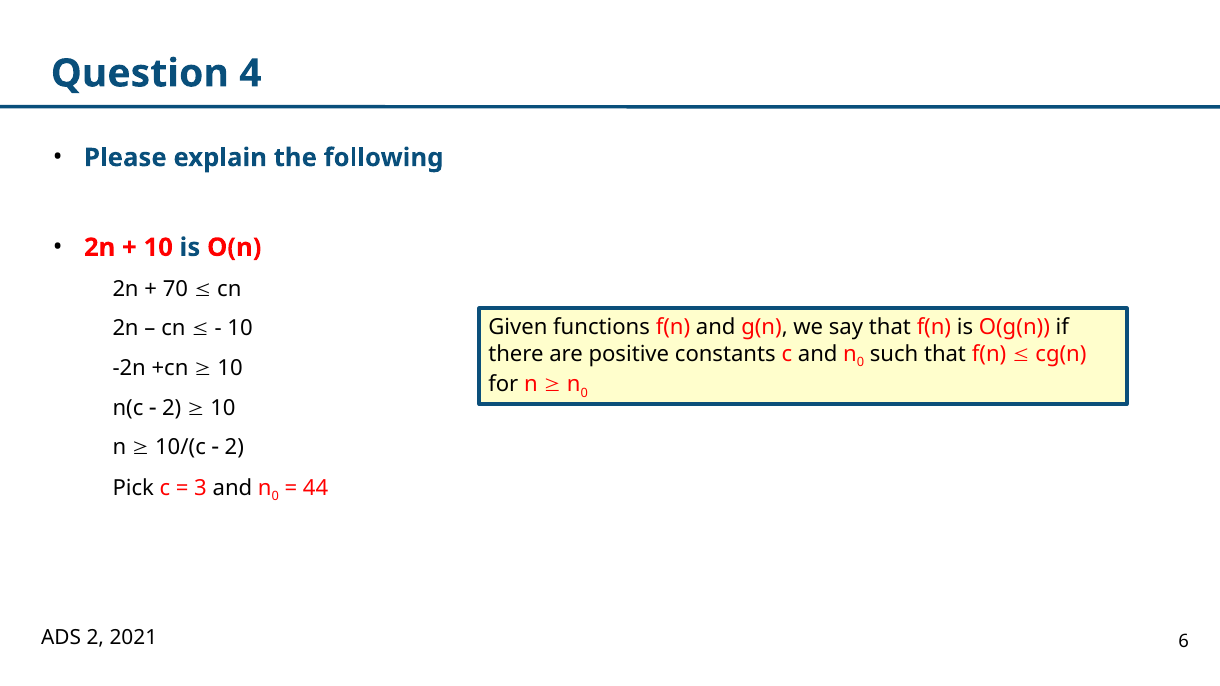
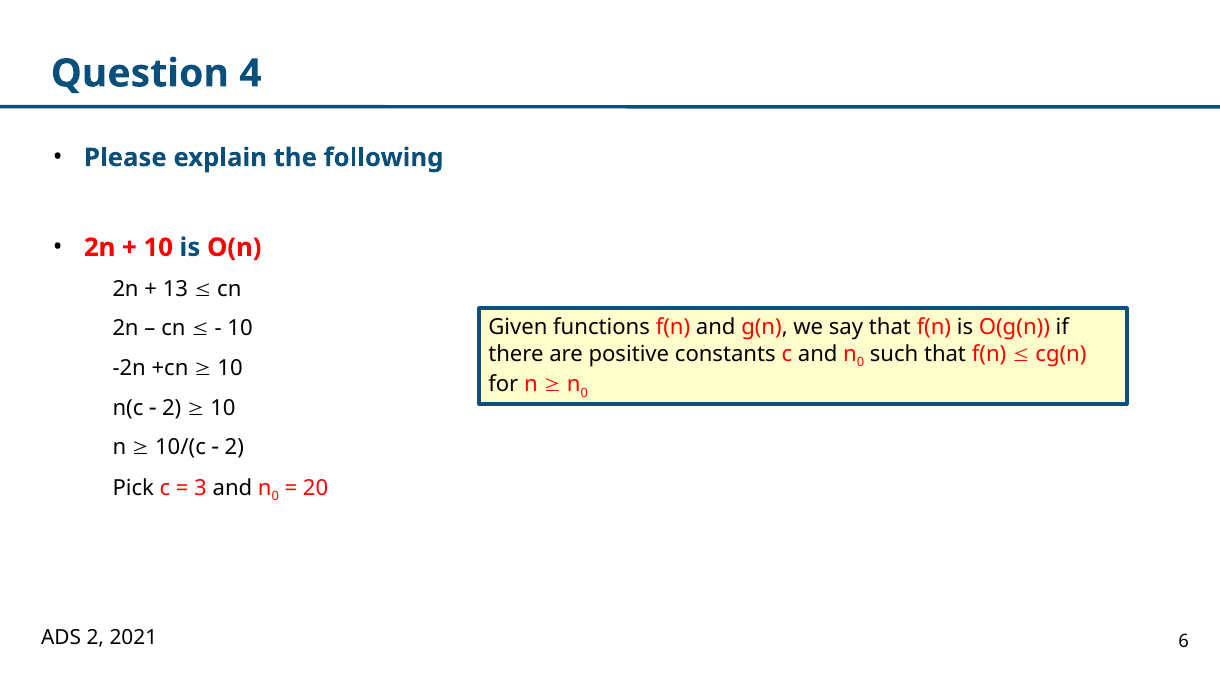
70: 70 -> 13 (175, 289)
44: 44 -> 20 (316, 488)
